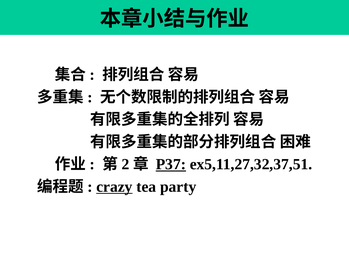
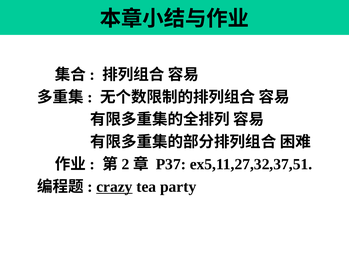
P37 underline: present -> none (171, 164)
